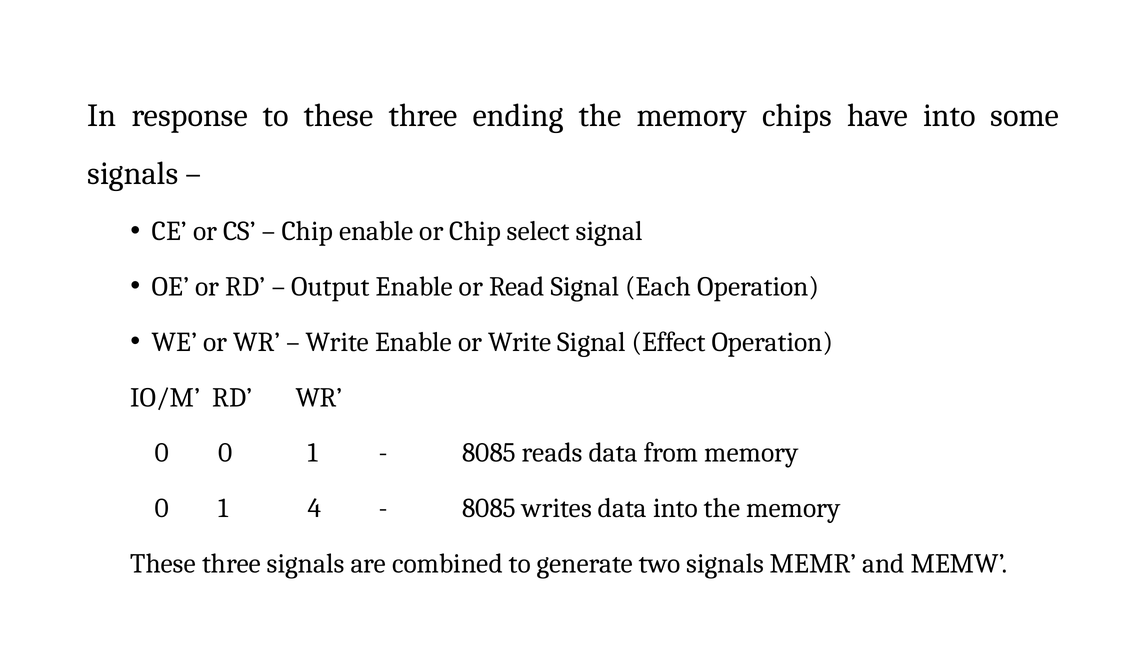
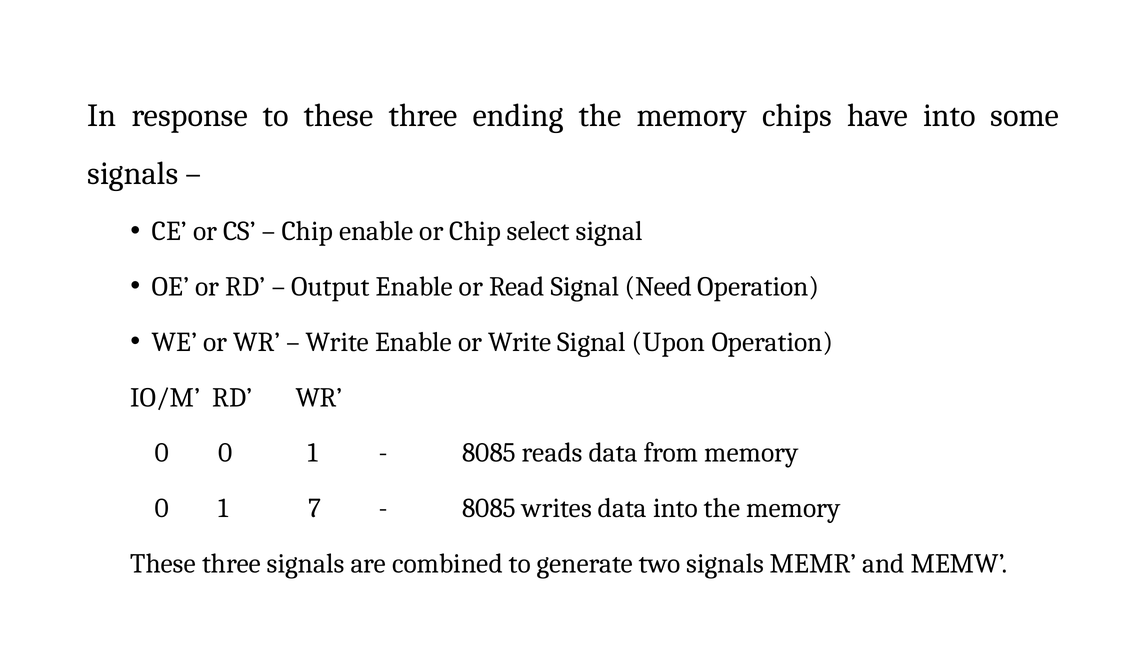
Each: Each -> Need (658, 287)
Effect: Effect -> Upon (668, 342)
4: 4 -> 7 (315, 508)
